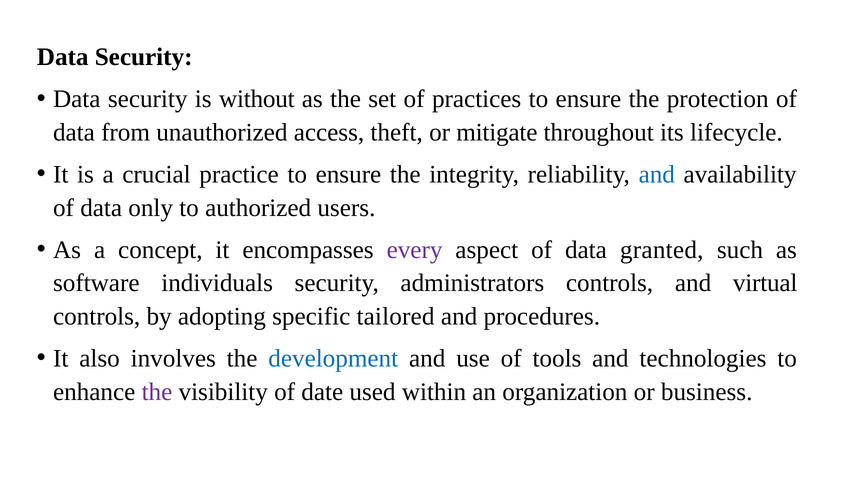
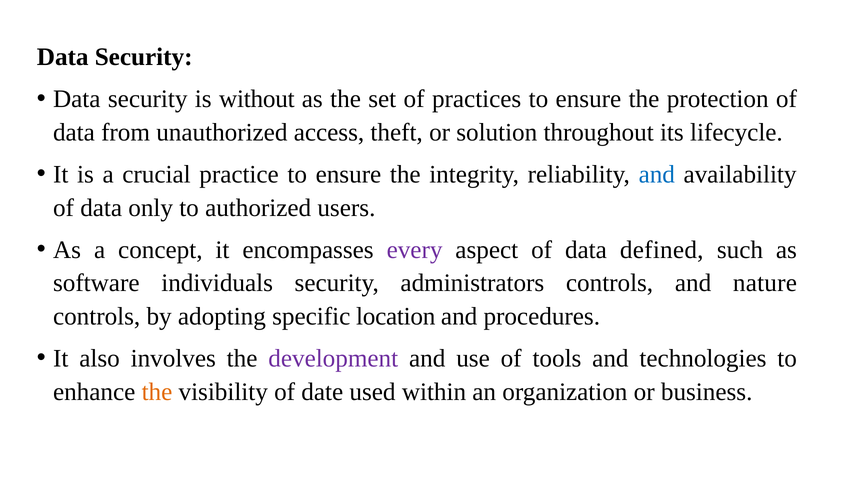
mitigate: mitigate -> solution (497, 132)
granted: granted -> defined (662, 250)
virtual: virtual -> nature (765, 283)
tailored: tailored -> location (396, 316)
development colour: blue -> purple (333, 359)
the colour: purple -> orange (157, 392)
